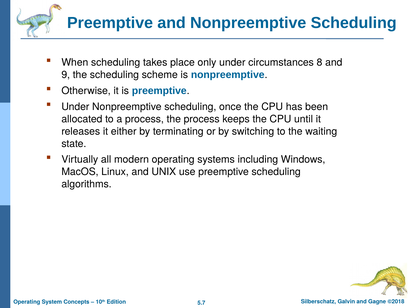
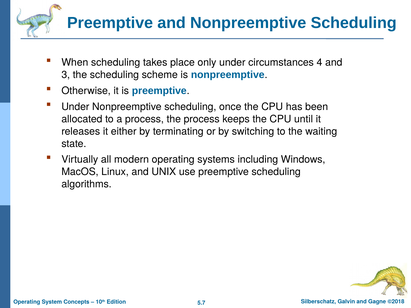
8: 8 -> 4 (320, 63)
9: 9 -> 3 (66, 75)
